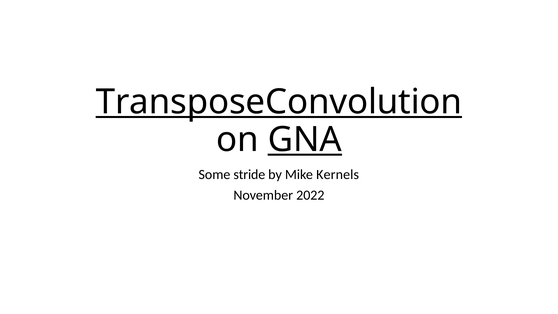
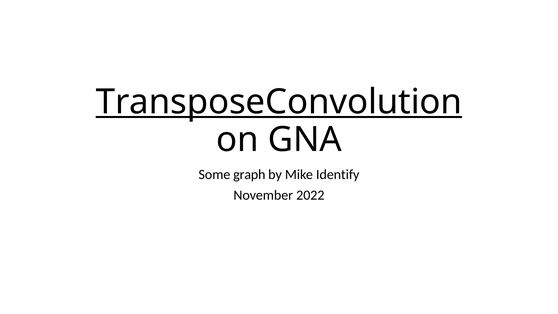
GNA underline: present -> none (305, 140)
stride: stride -> graph (249, 174)
Kernels: Kernels -> Identify (338, 174)
